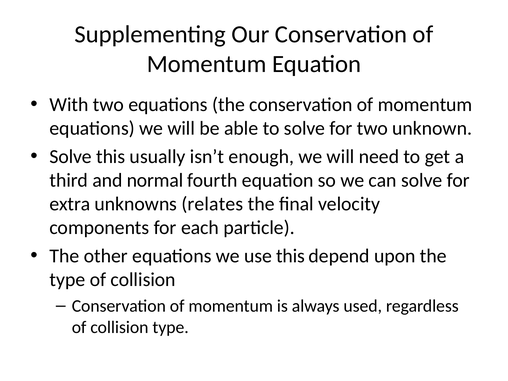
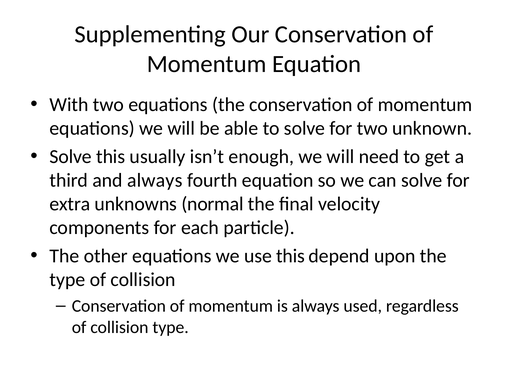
and normal: normal -> always (155, 180)
relates: relates -> normal (213, 204)
